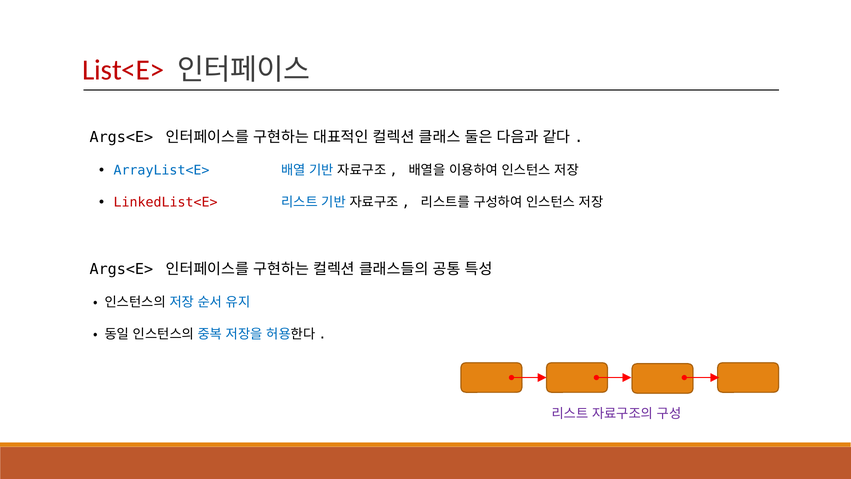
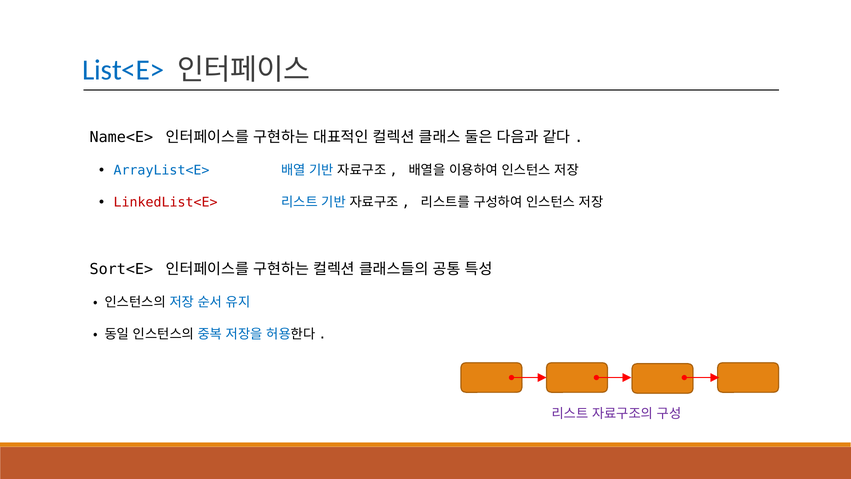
List<E> colour: red -> blue (123, 70)
Args<E>: Args<E> -> Name<E> (121, 137)
Args<E>: Args<E> -> Sort<E> (121, 269)
